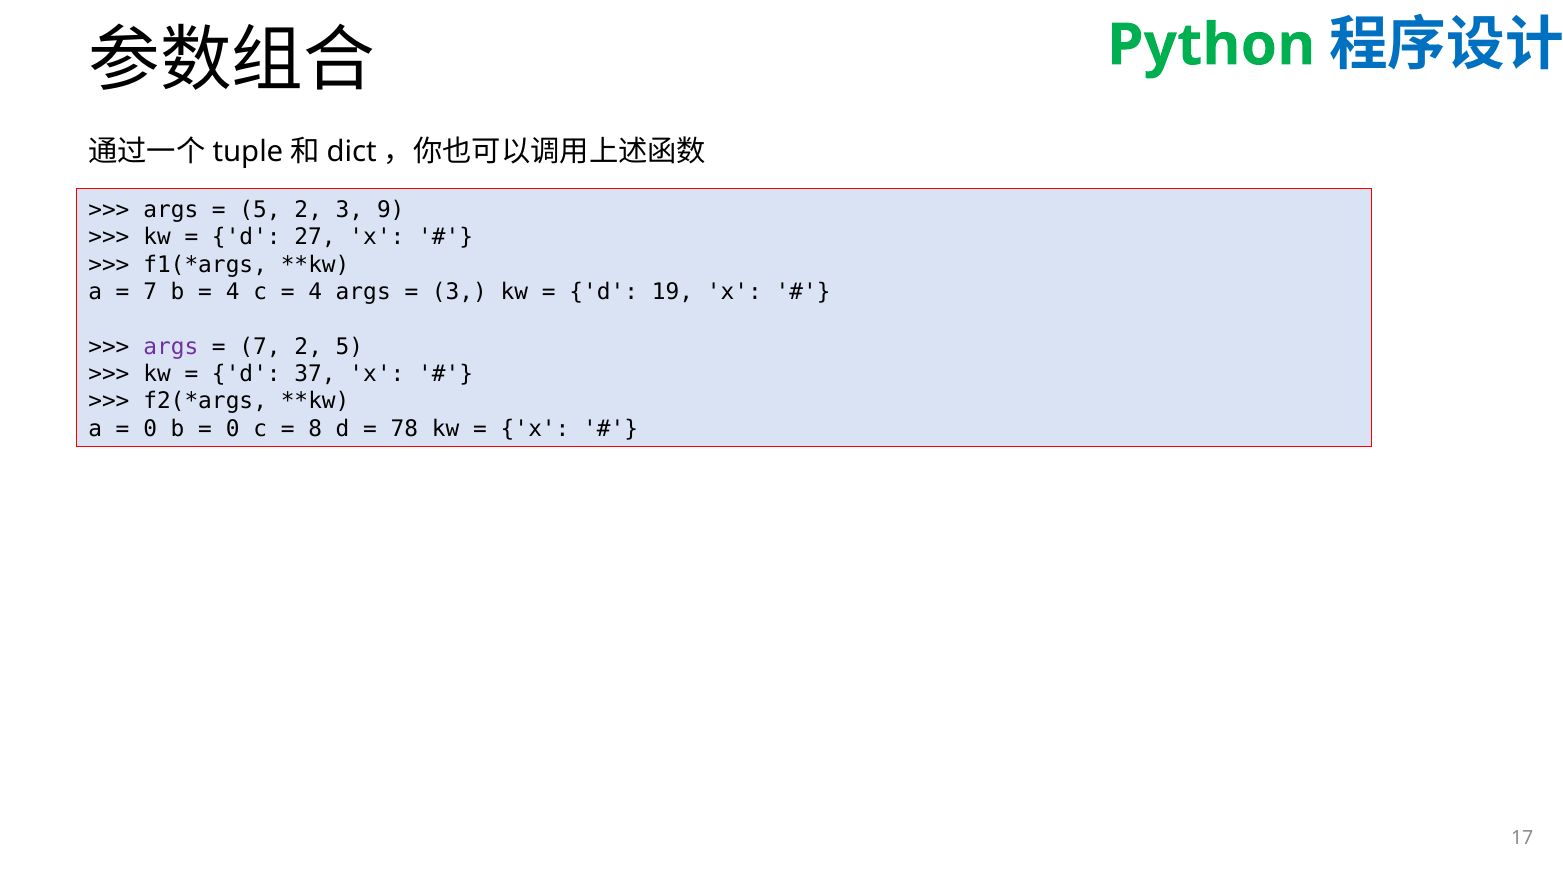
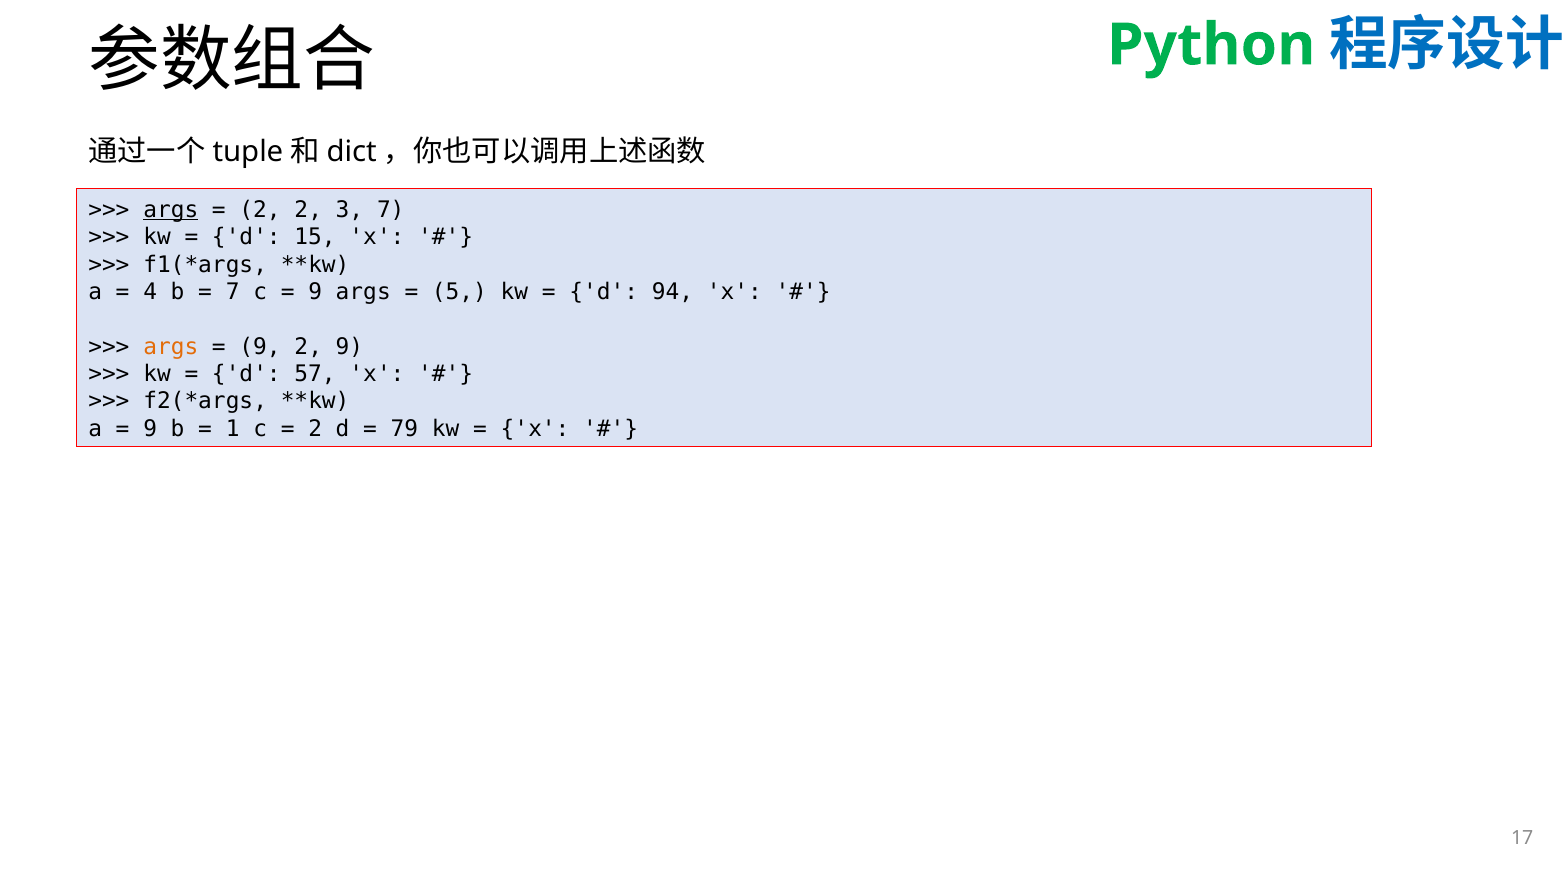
args underline: none -> present (171, 210)
5: 5 -> 2 (260, 210)
3 9: 9 -> 7 (391, 210)
27: 27 -> 15 (315, 237)
7: 7 -> 4 (150, 292)
4: 4 -> 7 (233, 292)
4: 4 -> 9 (315, 292)
3: 3 -> 5 (459, 292)
19: 19 -> 94 (673, 292)
args colour: purple -> orange (171, 347)
7: 7 -> 9 (260, 347)
2 5: 5 -> 9 (349, 347)
37: 37 -> 57 (315, 374)
0: 0 -> 9 (150, 429)
0: 0 -> 1 (233, 429)
8: 8 -> 2 (315, 429)
78: 78 -> 79 (404, 429)
